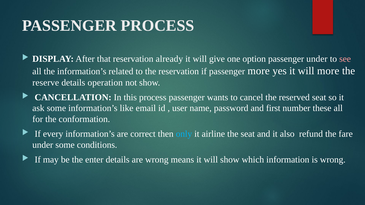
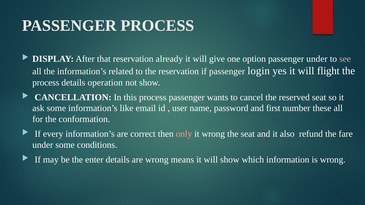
passenger more: more -> login (259, 71)
will more: more -> flight (328, 71)
reserve: reserve -> process (46, 83)
only colour: light blue -> pink (184, 134)
it airline: airline -> wrong (213, 134)
